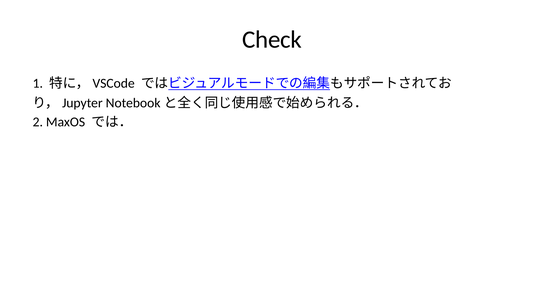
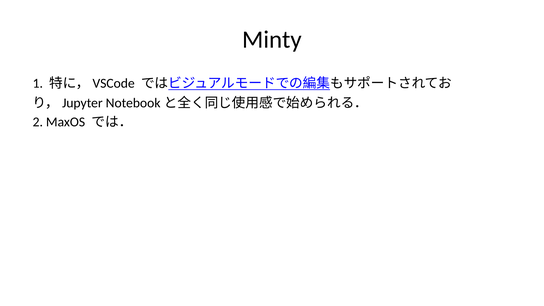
Check: Check -> Minty (272, 39)
